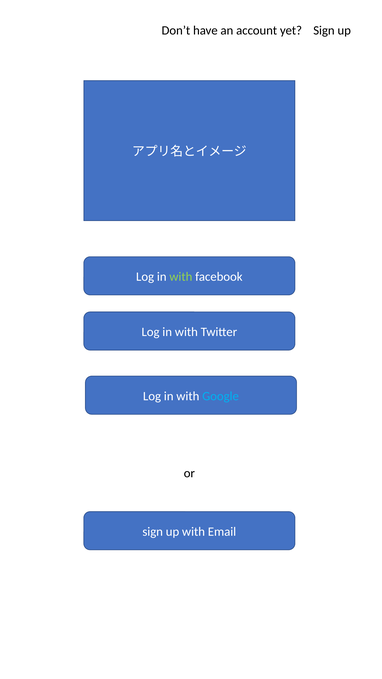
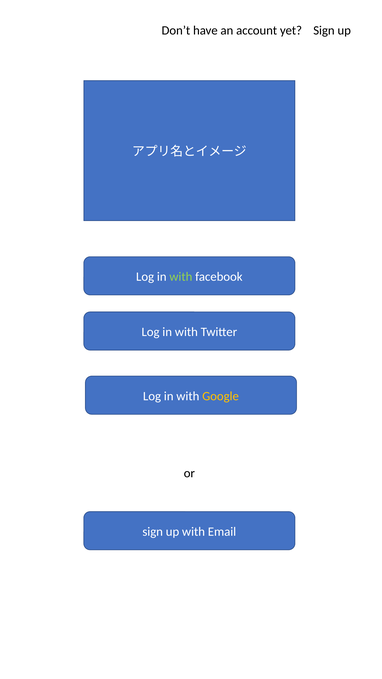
Google colour: light blue -> yellow (221, 396)
